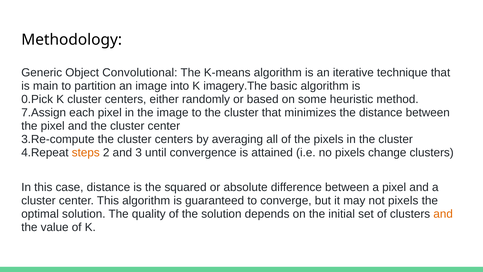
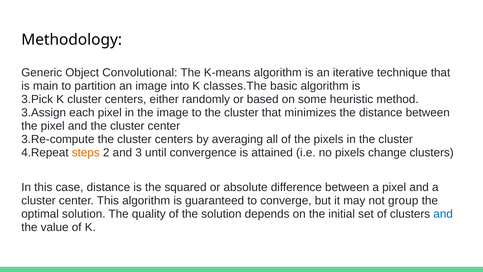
imagery.The: imagery.The -> classes.The (235, 86)
0.Pick: 0.Pick -> 3.Pick (37, 99)
7.Assign: 7.Assign -> 3.Assign (44, 112)
not pixels: pixels -> group (403, 200)
and colour: orange -> blue (443, 214)
